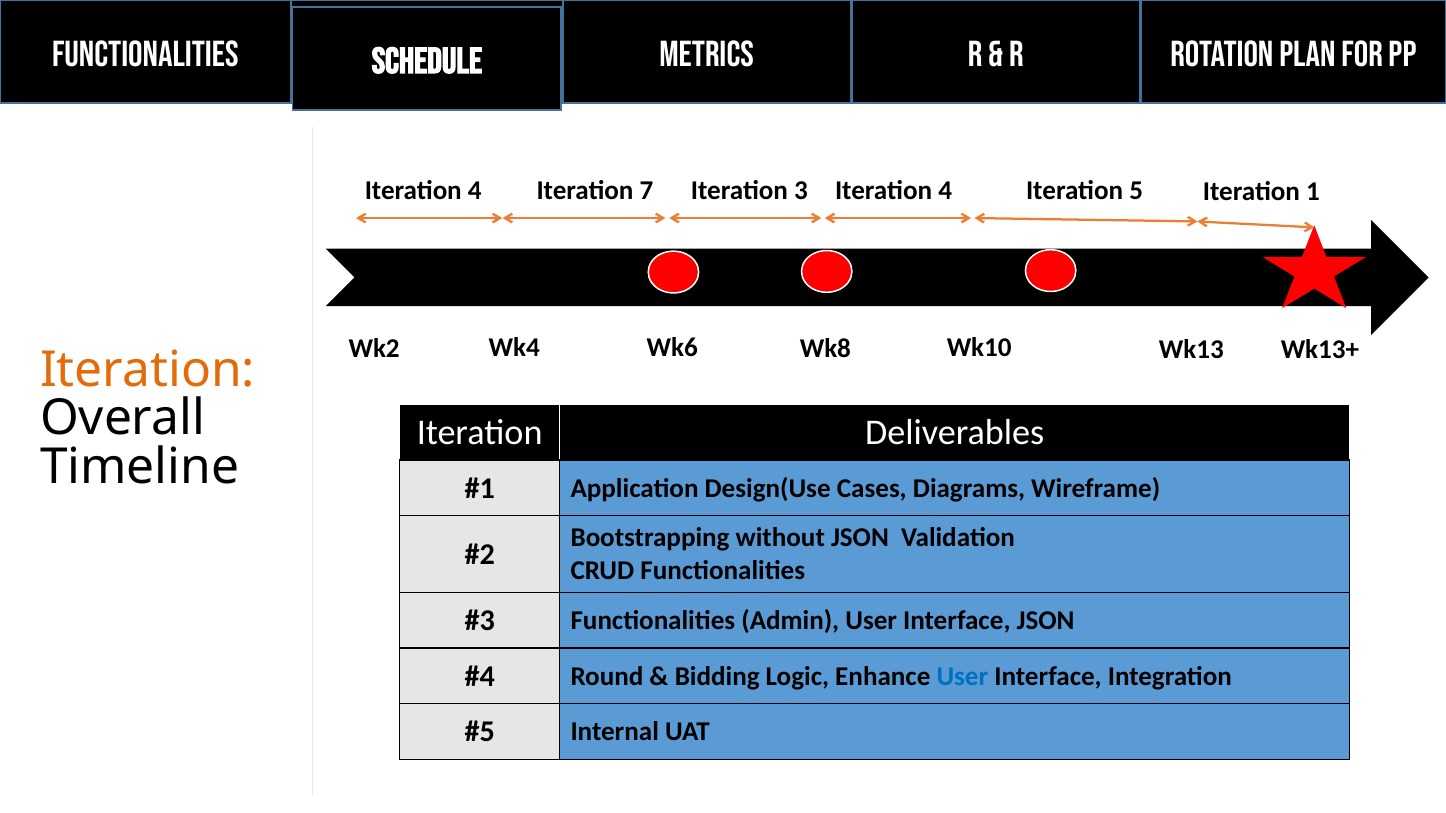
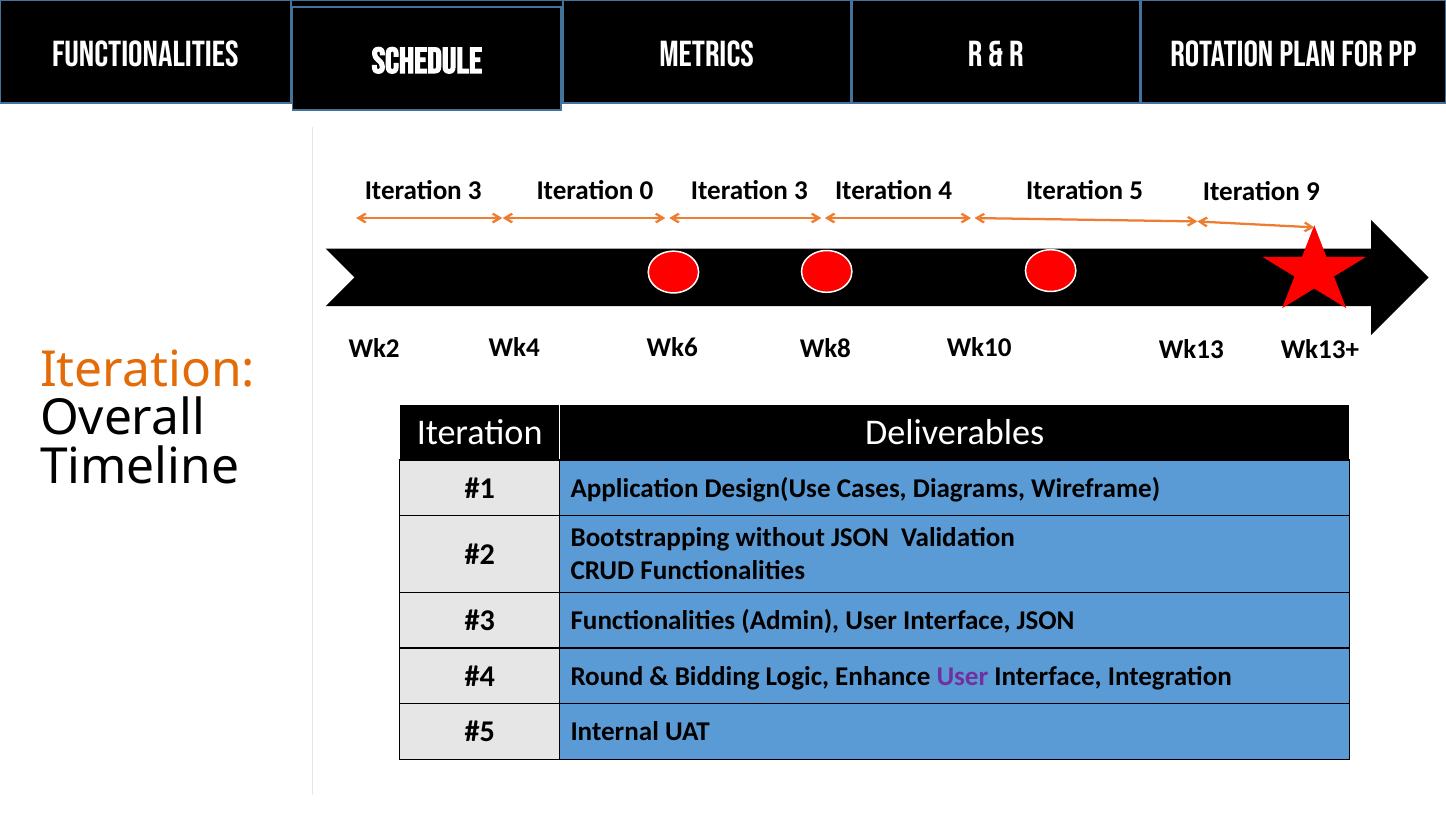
4: 4 -> 3 (475, 191)
7: 7 -> 0 (646, 191)
1: 1 -> 9 (1313, 192)
User colour: blue -> purple (962, 677)
